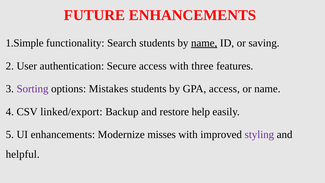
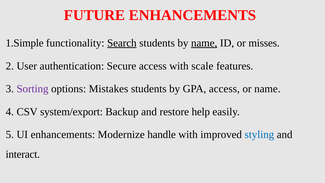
Search underline: none -> present (122, 43)
saving: saving -> misses (264, 43)
three: three -> scale (202, 66)
linked/export: linked/export -> system/export (71, 112)
misses: misses -> handle (162, 135)
styling colour: purple -> blue (259, 135)
helpful: helpful -> interact (23, 154)
